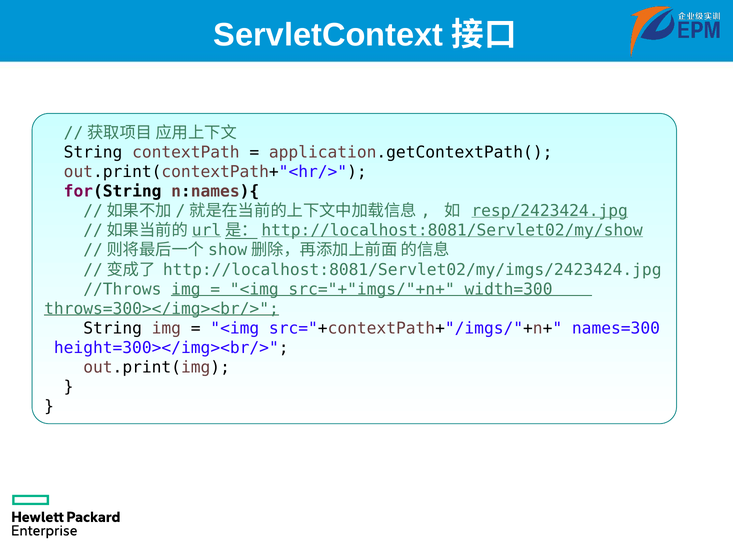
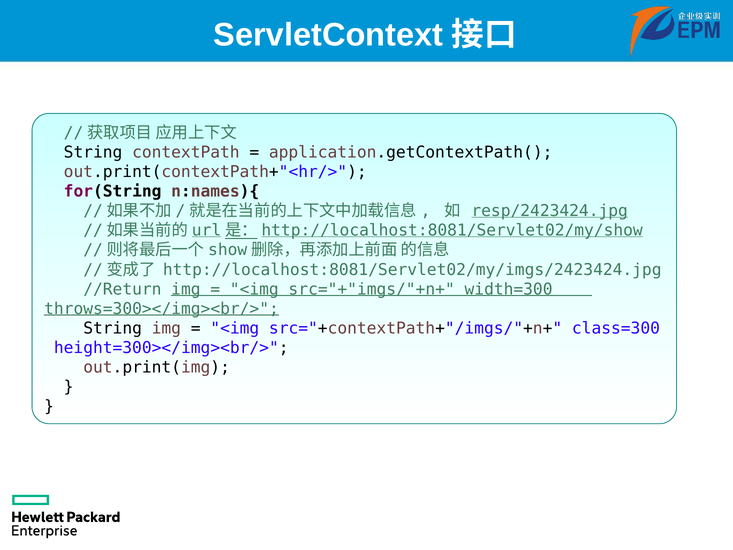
//Throws: //Throws -> //Return (122, 289)
names=300: names=300 -> class=300 (616, 328)
